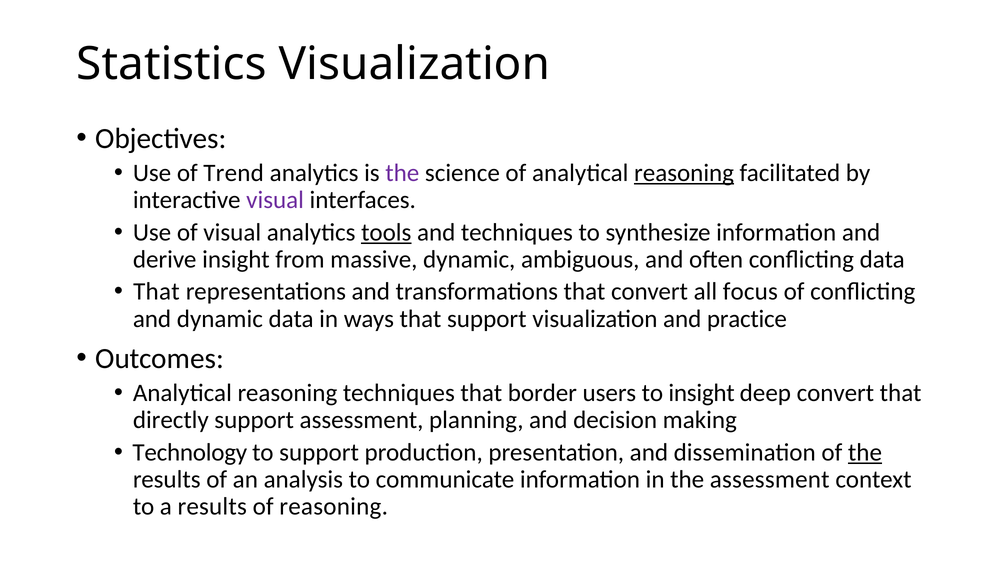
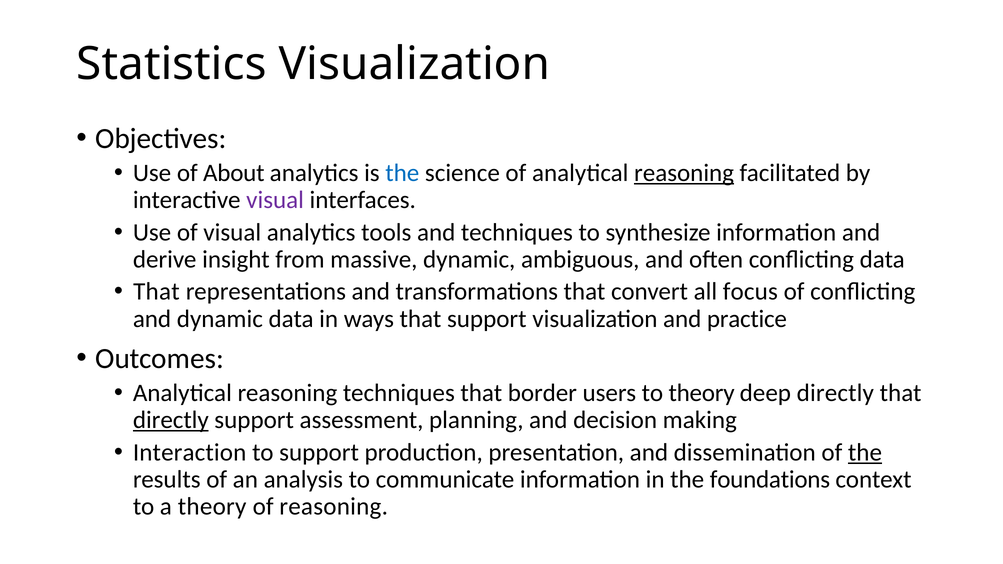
Trend: Trend -> About (234, 173)
the colour: purple -> blue (402, 173)
tools underline: present -> none (386, 232)
to insight: insight -> theory (702, 393)
deep convert: convert -> directly (835, 393)
directly underline: none -> present (171, 420)
Technology: Technology -> Interaction (190, 452)
the assessment: assessment -> foundations (770, 480)
a results: results -> theory (212, 507)
